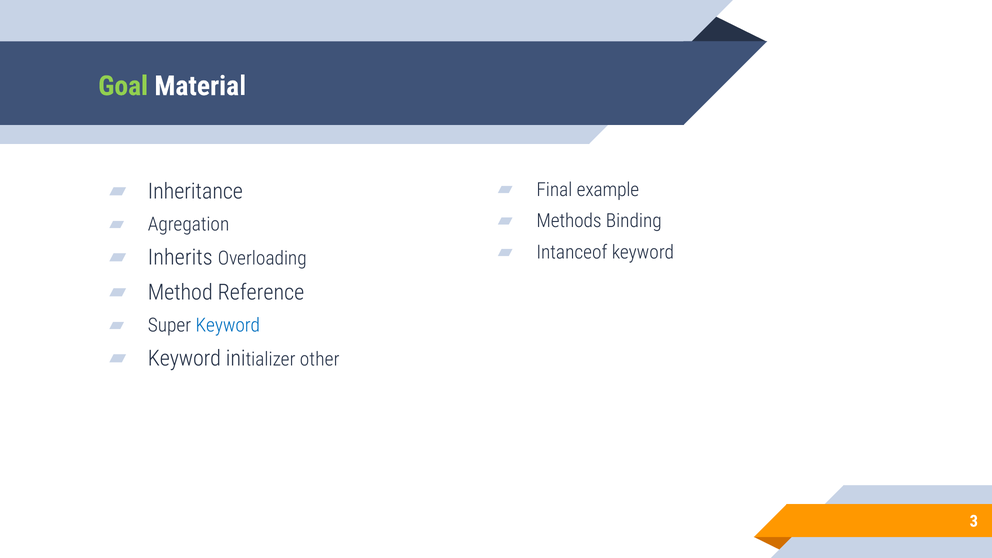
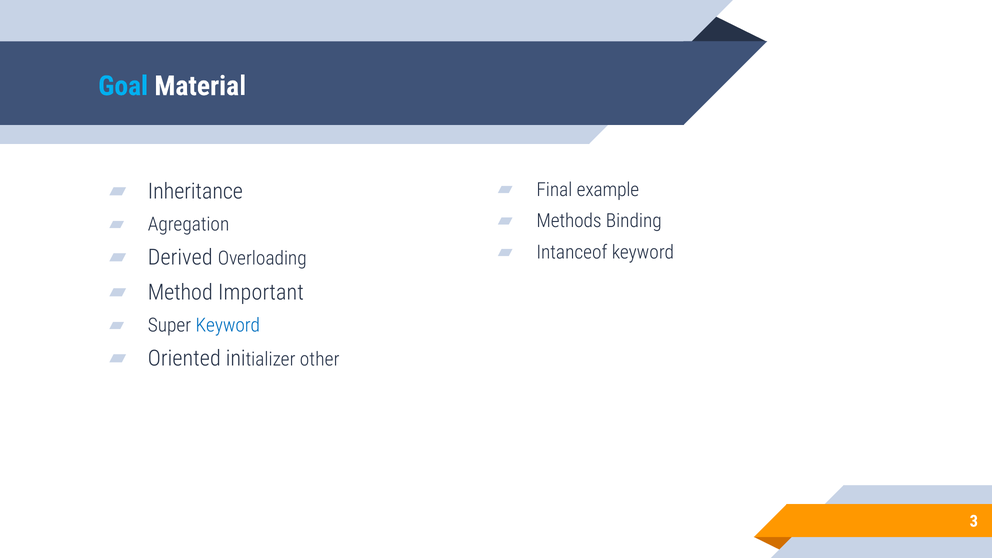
Goal colour: light green -> light blue (123, 86)
Inherits: Inherits -> Derived (180, 258)
Reference: Reference -> Important (261, 292)
Keyword: Keyword -> Oriented (184, 359)
